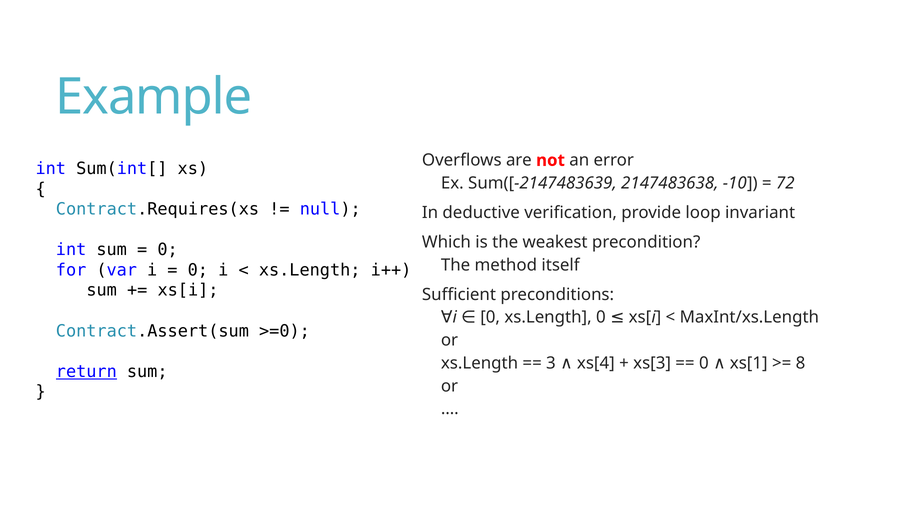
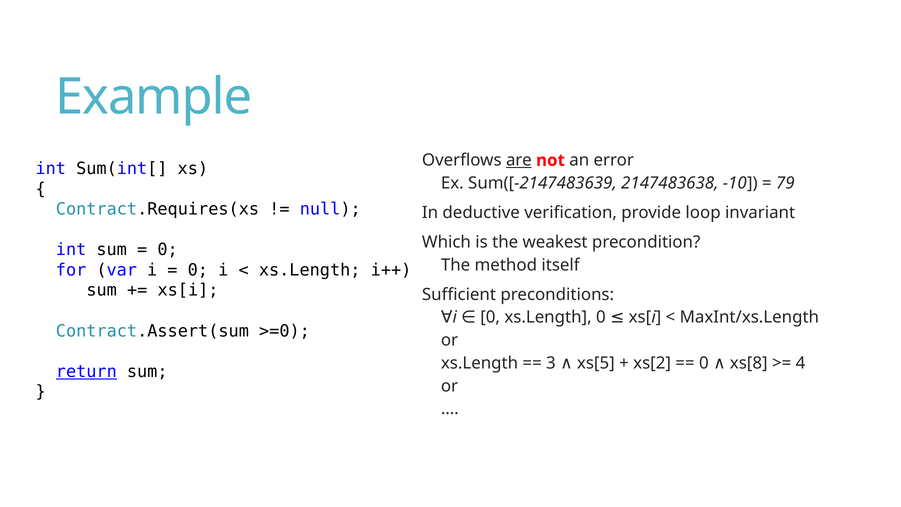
are underline: none -> present (519, 160)
72: 72 -> 79 (785, 183)
xs[4: xs[4 -> xs[5 (596, 363)
xs[3: xs[3 -> xs[2 (652, 363)
xs[1: xs[1 -> xs[8 (749, 363)
8: 8 -> 4 (801, 363)
